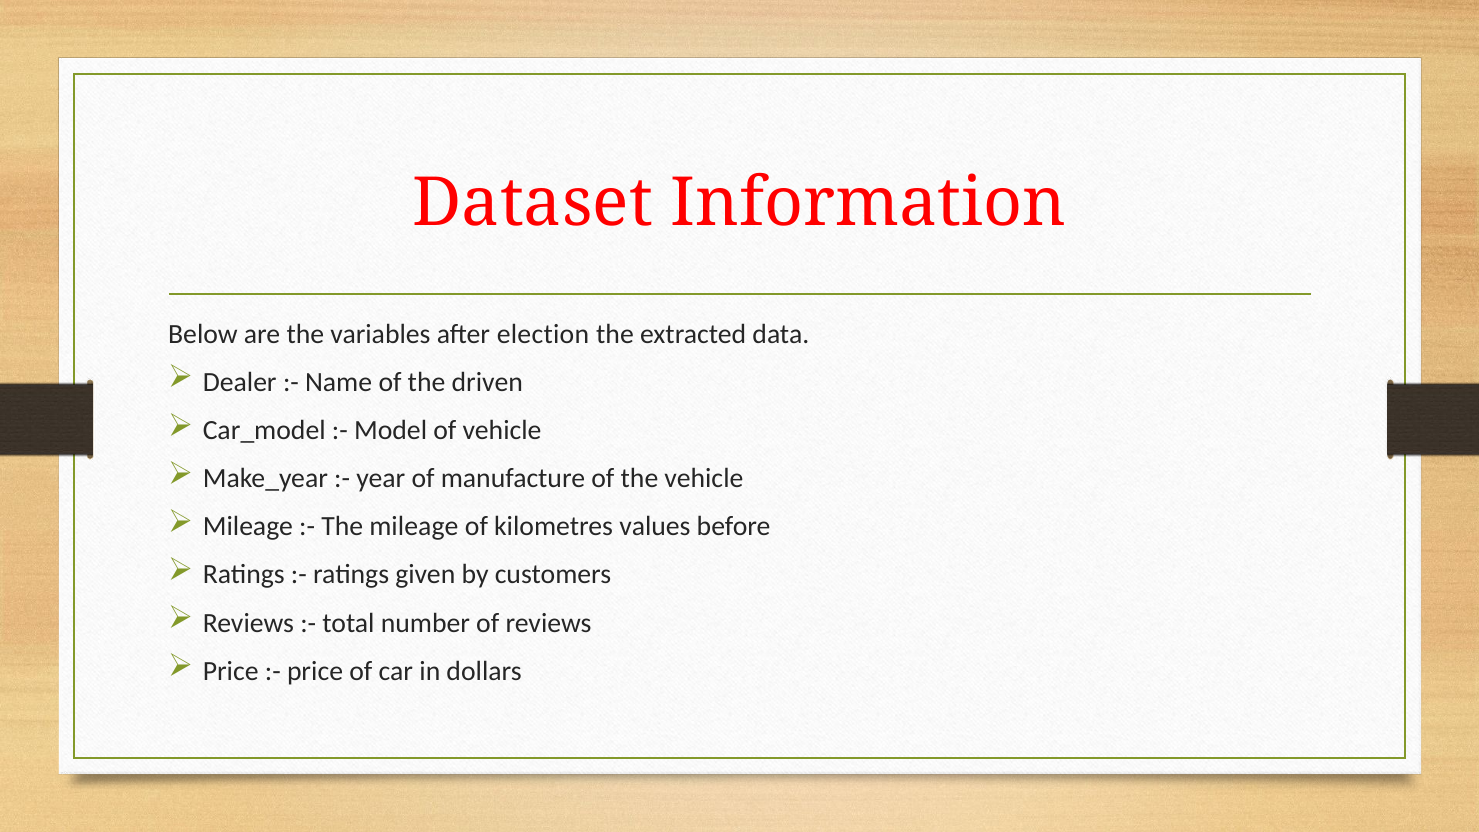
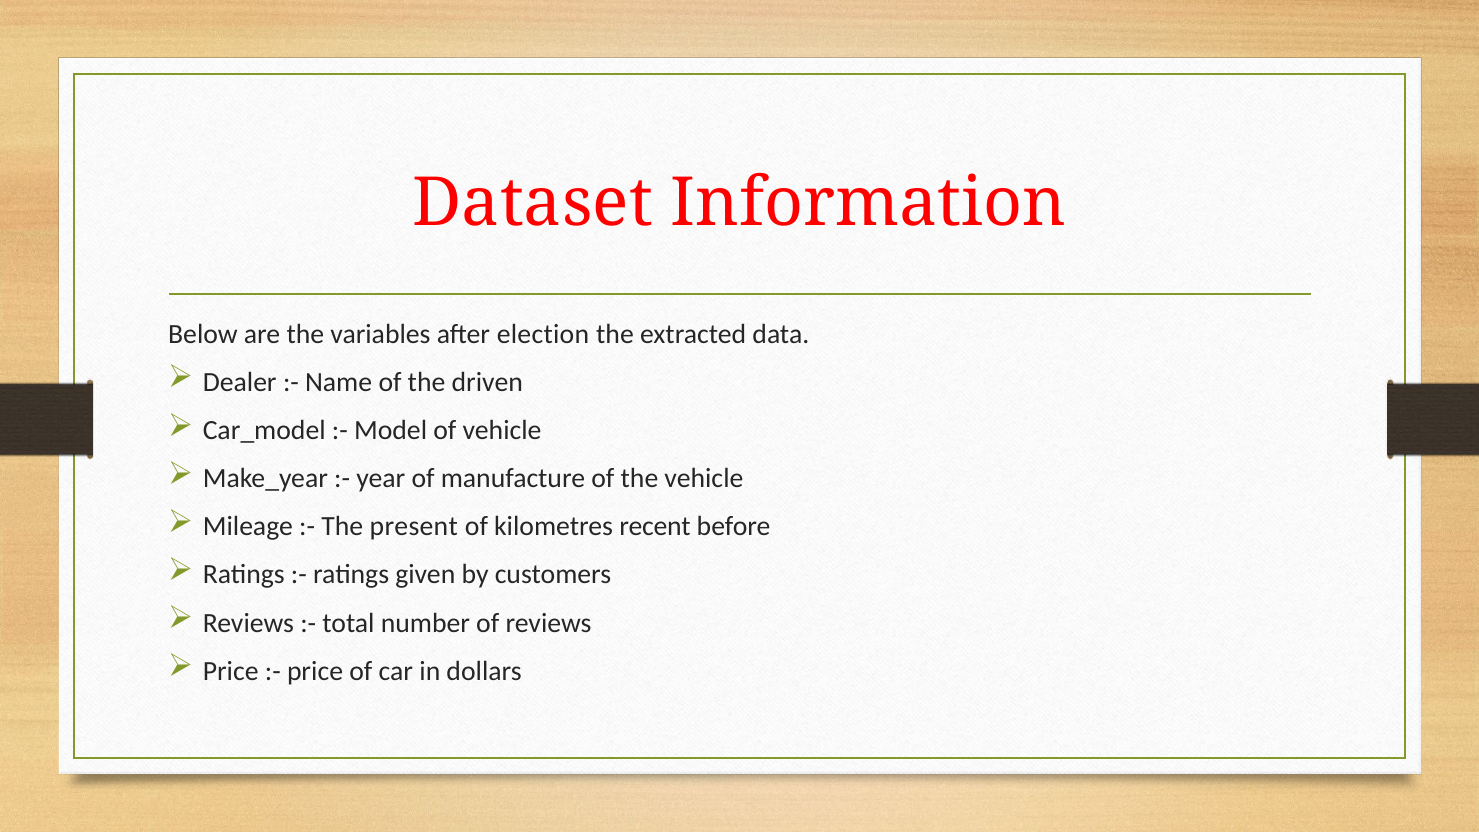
The mileage: mileage -> present (414, 527)
values: values -> recent (655, 527)
